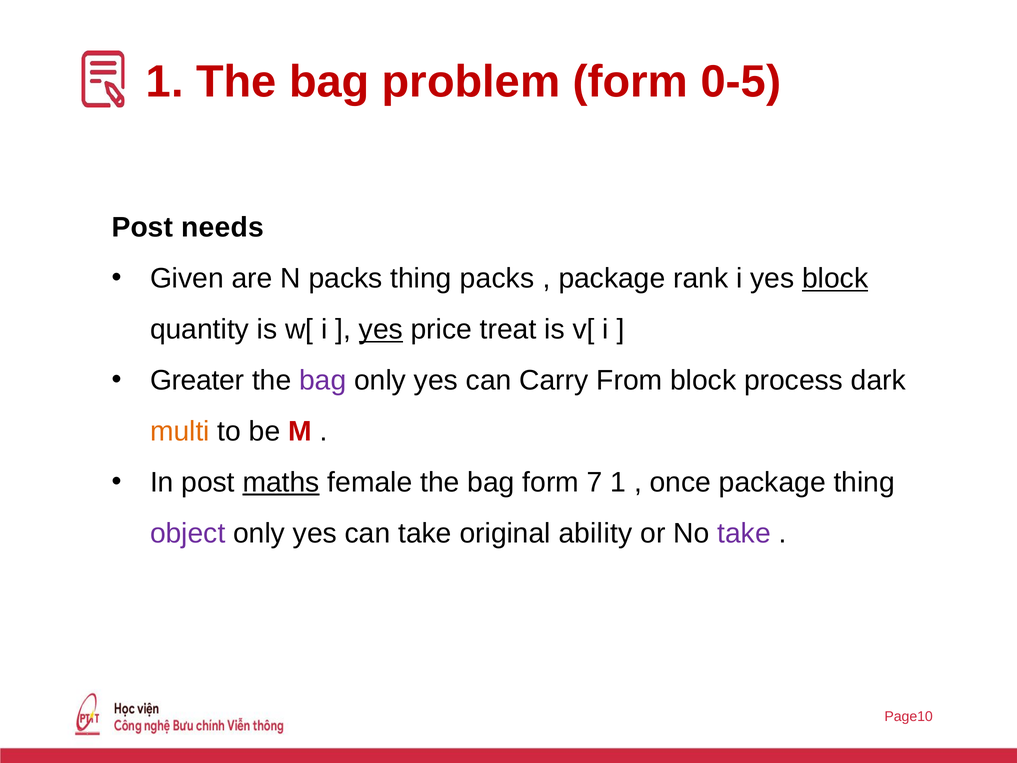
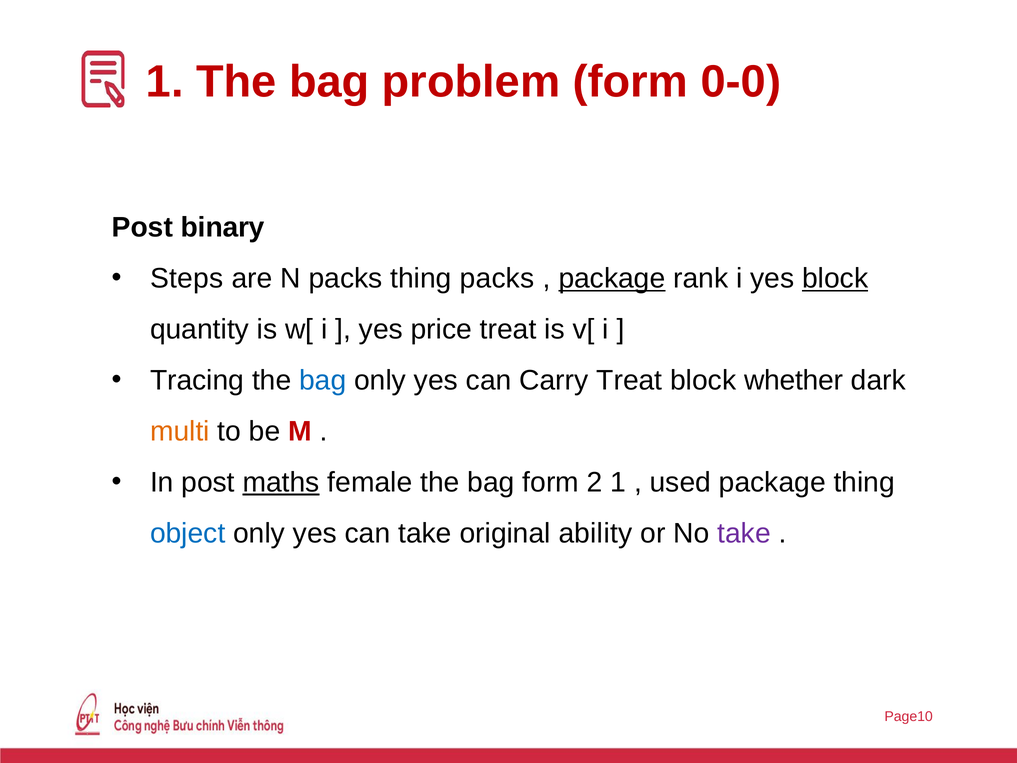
0-5: 0-5 -> 0-0 (741, 82)
needs: needs -> binary (223, 228)
Given: Given -> Steps (187, 278)
package underline: none -> present (612, 278)
yes underline: present -> none (381, 329)
Greater: Greater -> Tracing (197, 380)
bag colour: purple -> blue (323, 380)
Carry From: From -> Treat (629, 380)
process: process -> whether (794, 380)
7: 7 -> 2 (595, 482)
once: once -> used (680, 482)
object colour: purple -> blue (188, 533)
